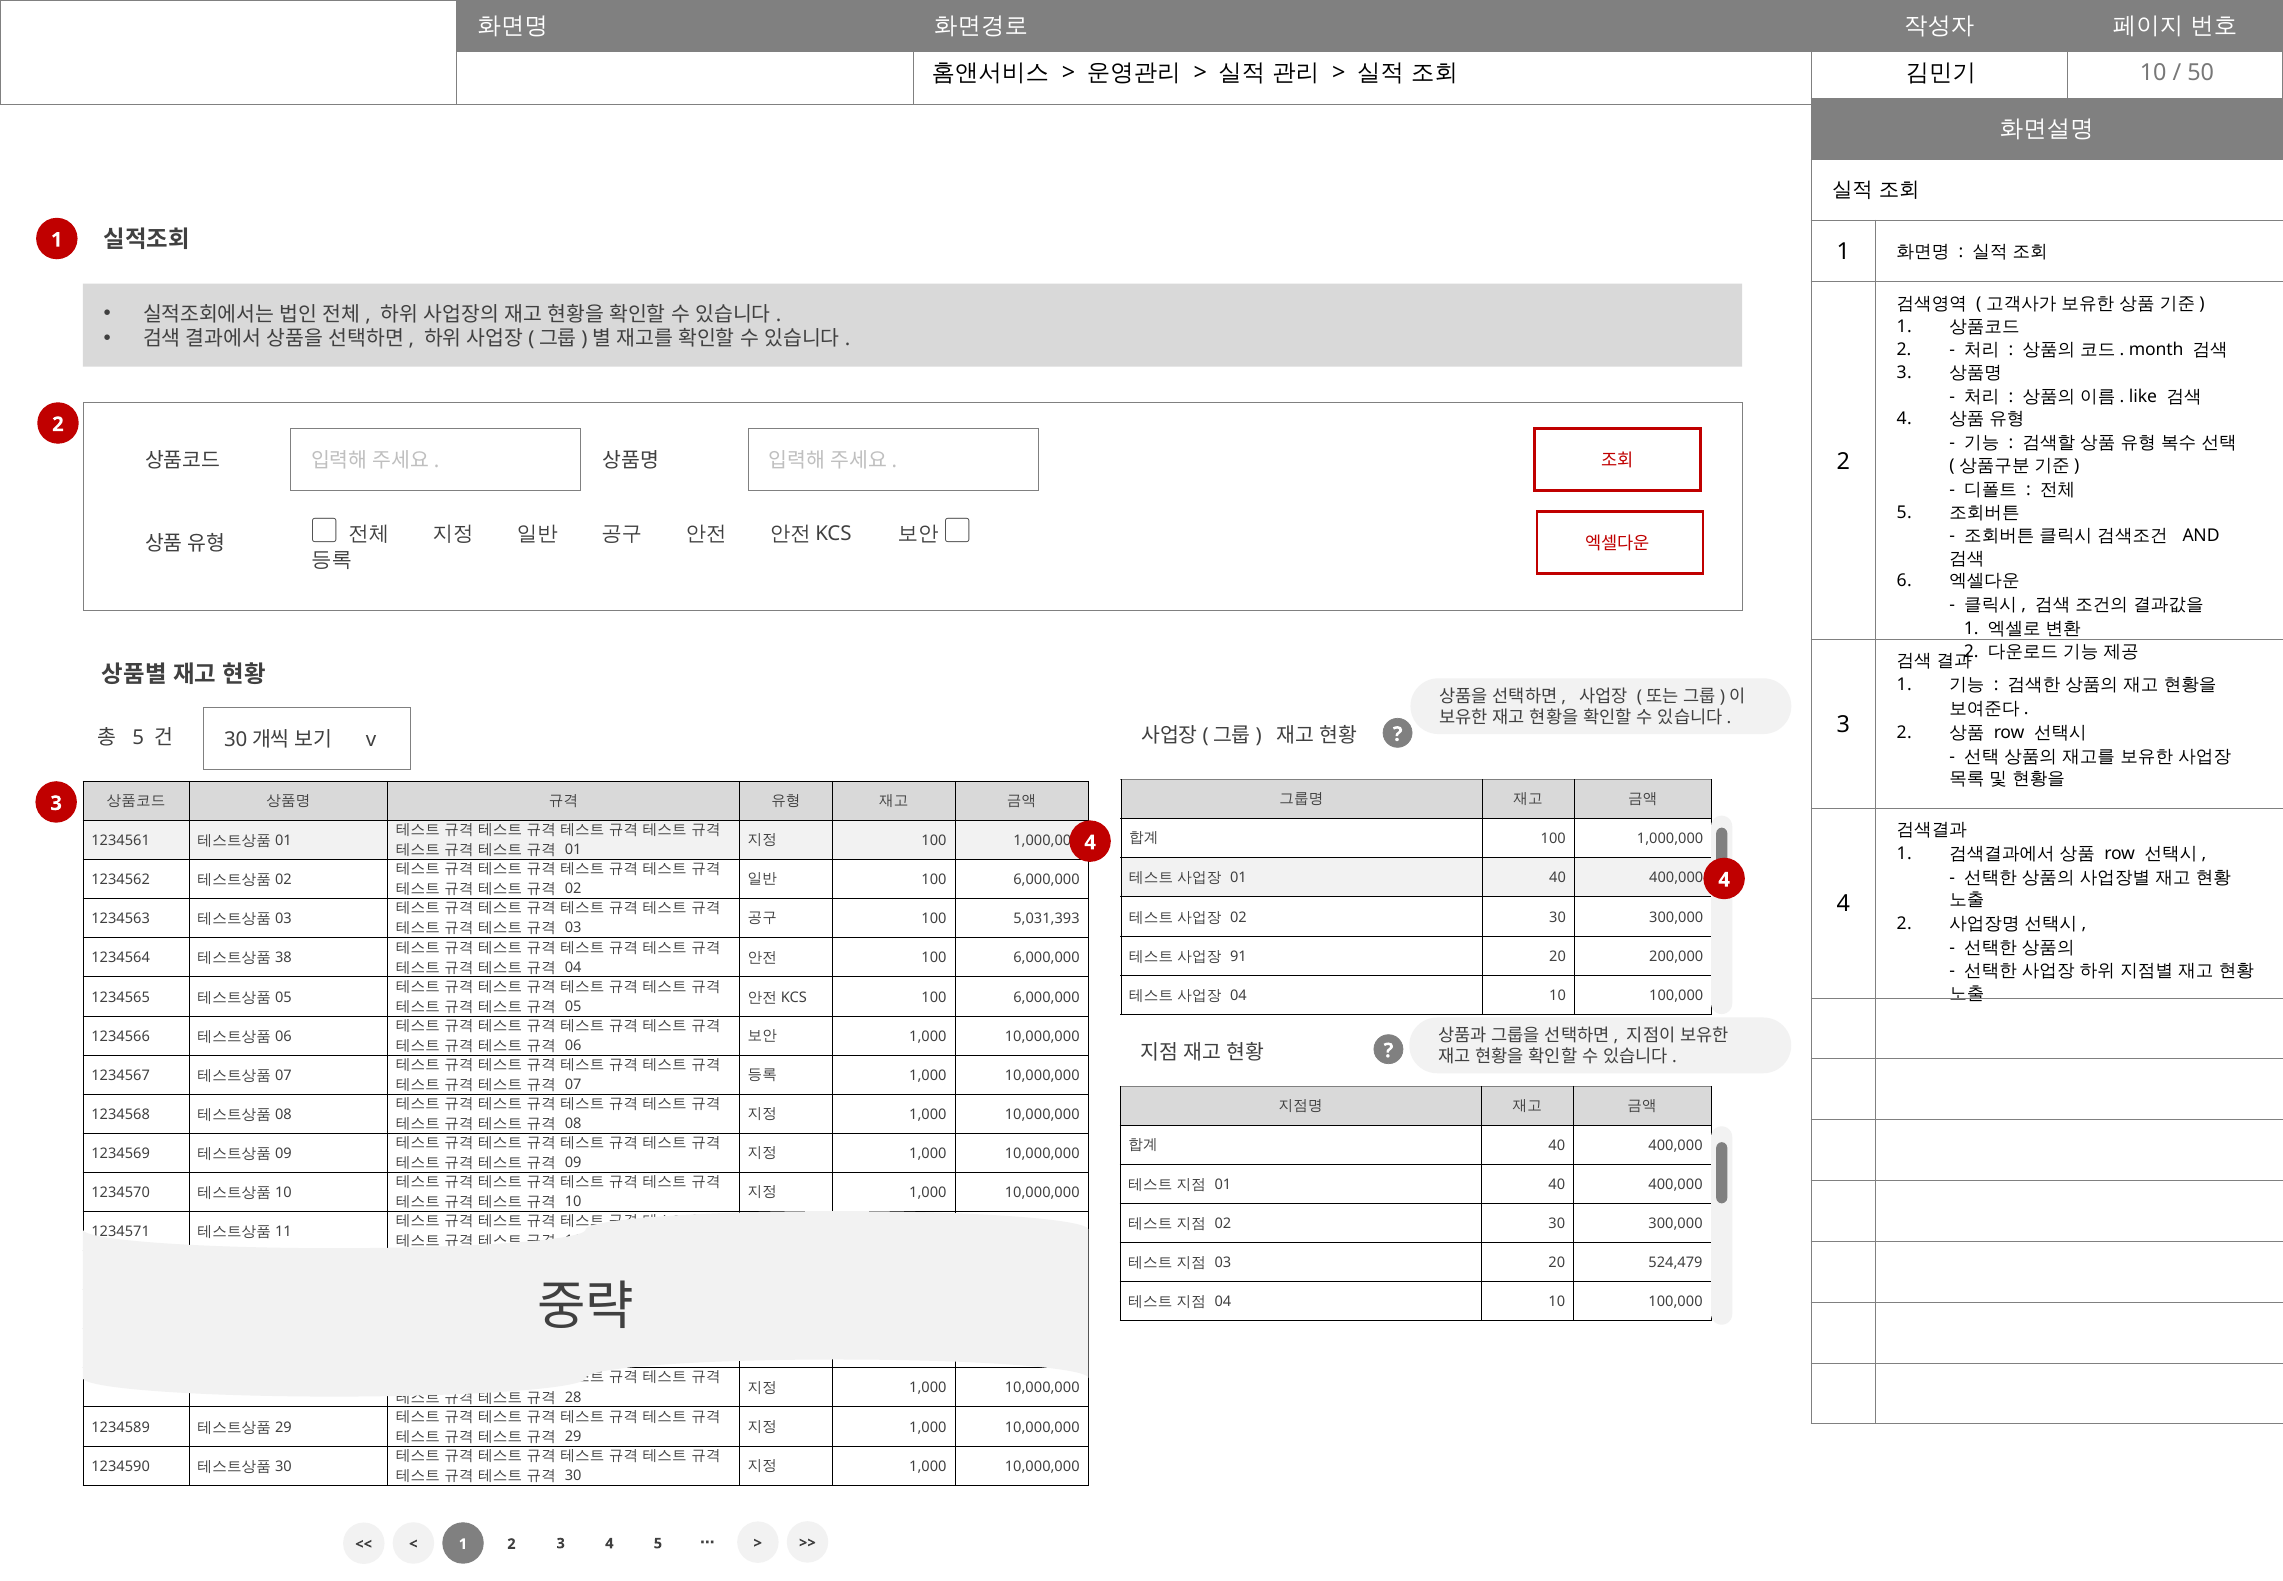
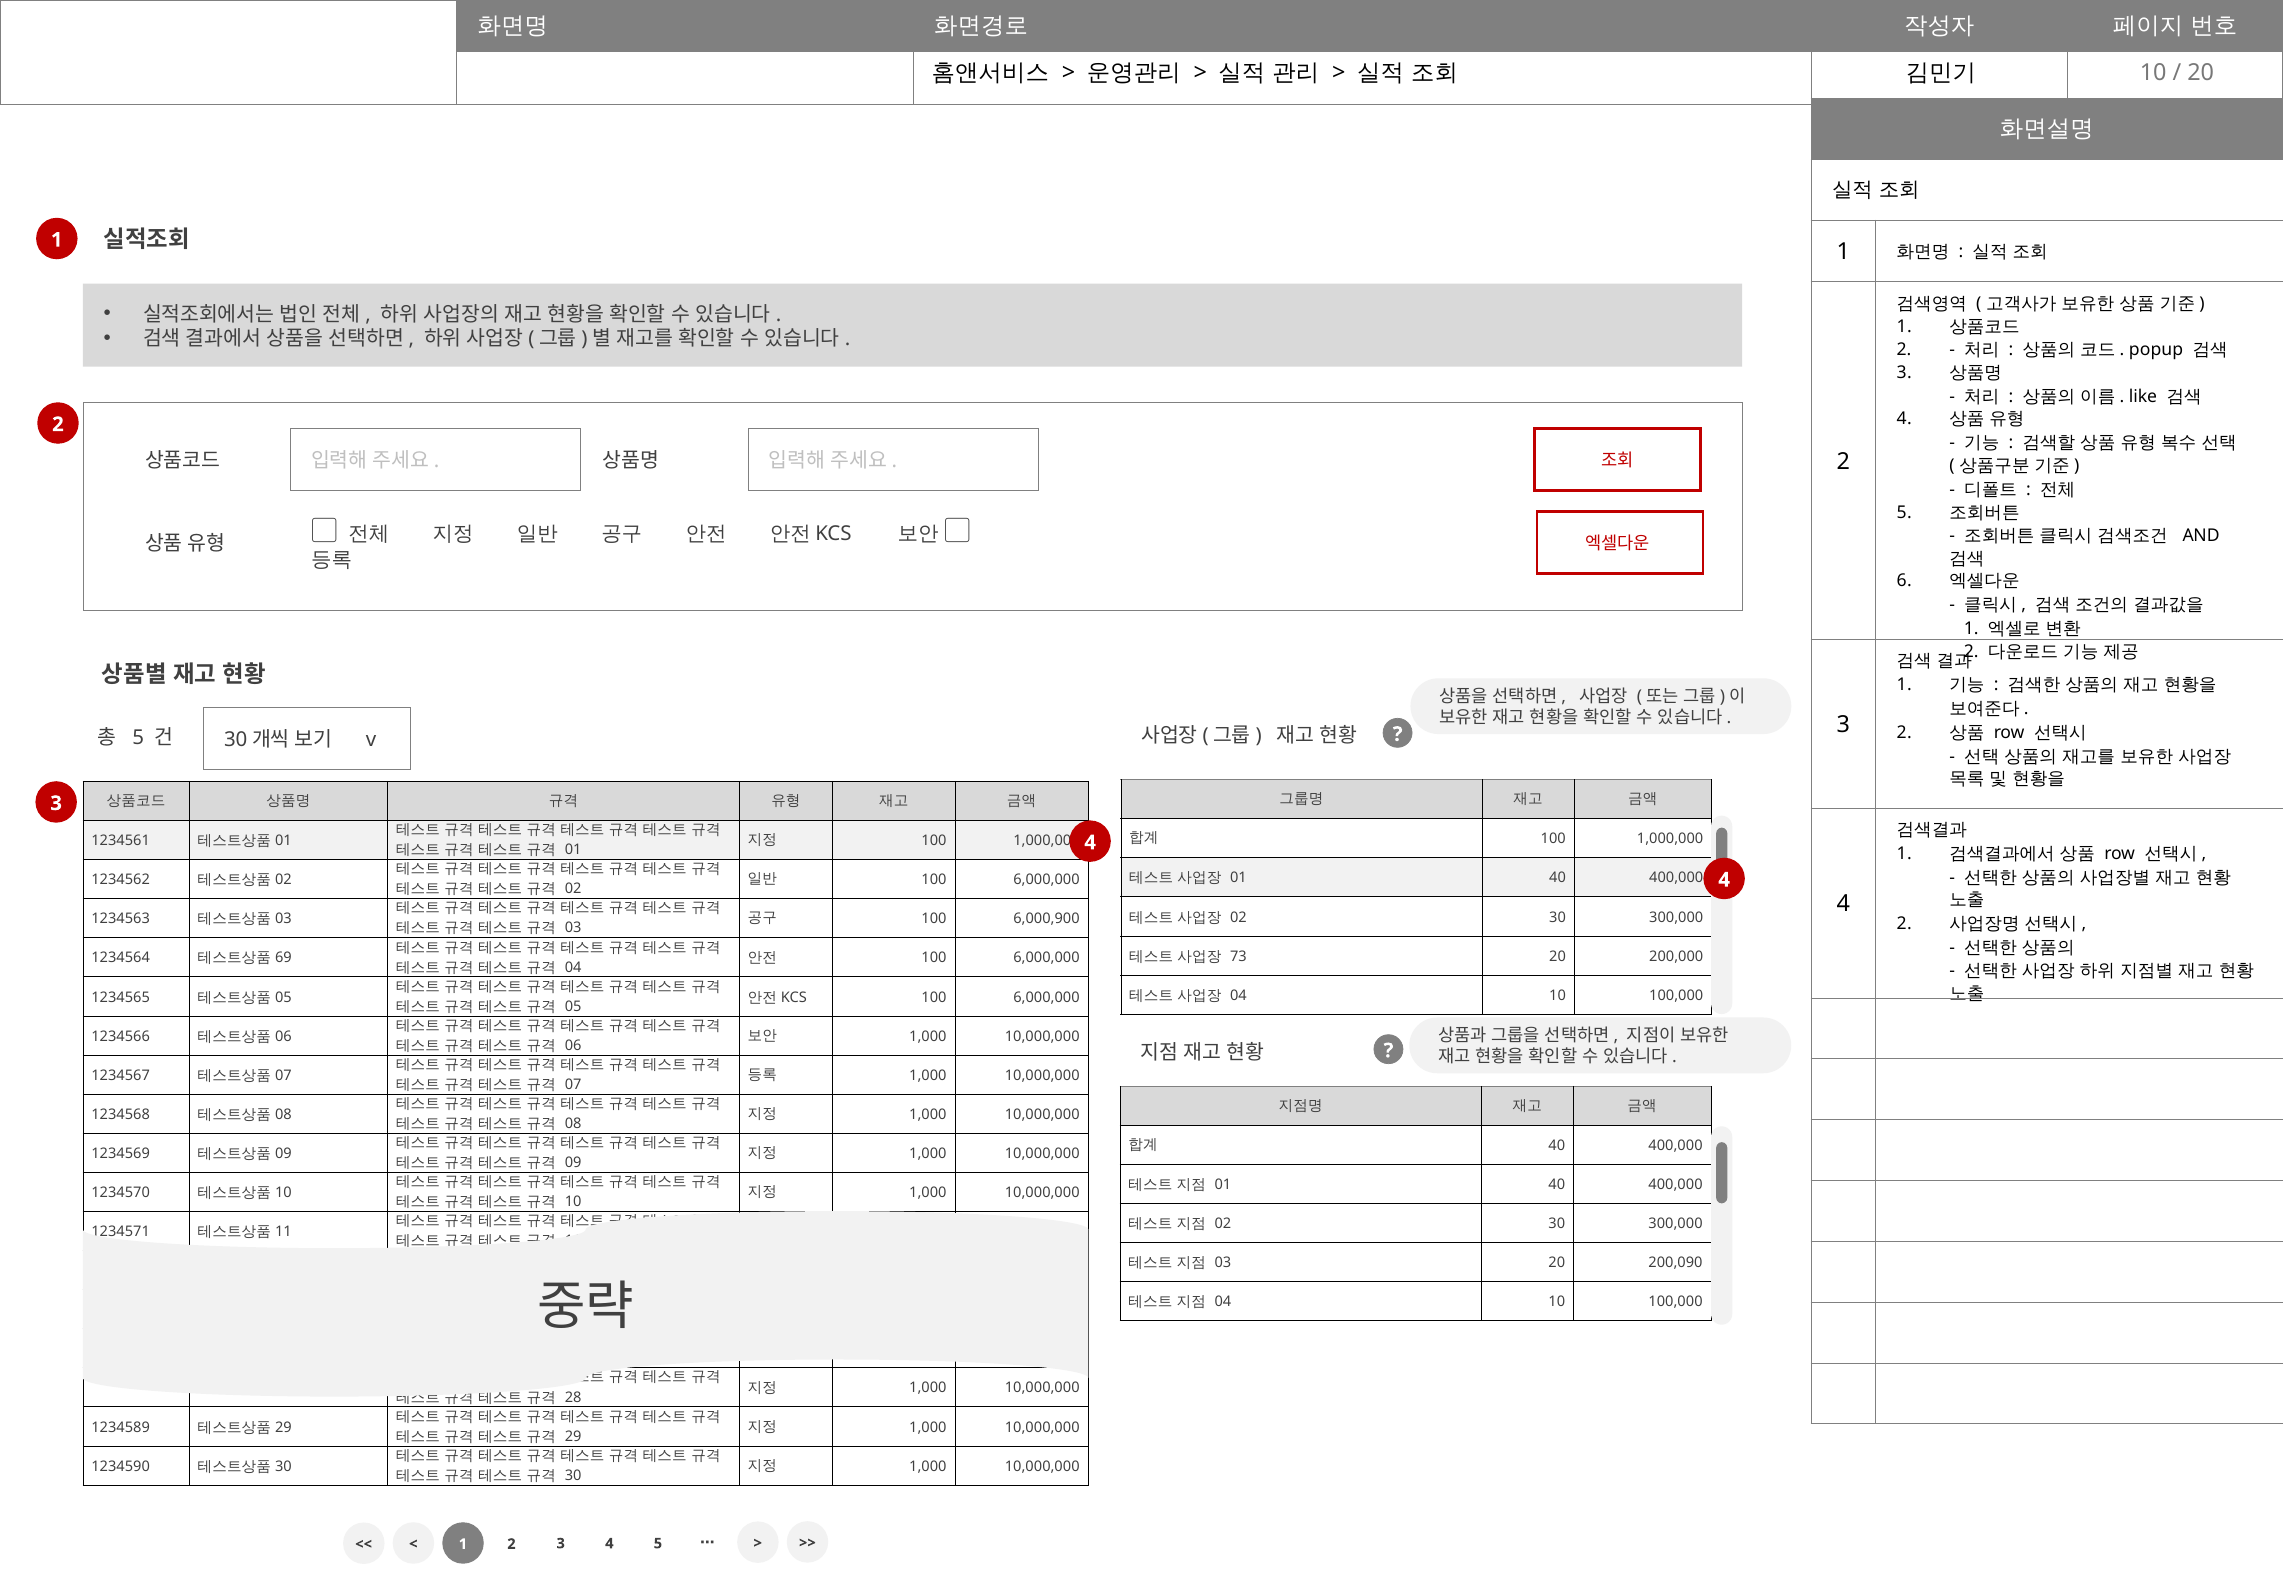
50: 50 -> 20 (2201, 72)
month: month -> popup (2156, 350)
5,031,393: 5,031,393 -> 6,000,900 (1046, 919)
91: 91 -> 73 (1238, 956)
38: 38 -> 69 (283, 958)
524,479: 524,479 -> 200,090 (1675, 1263)
